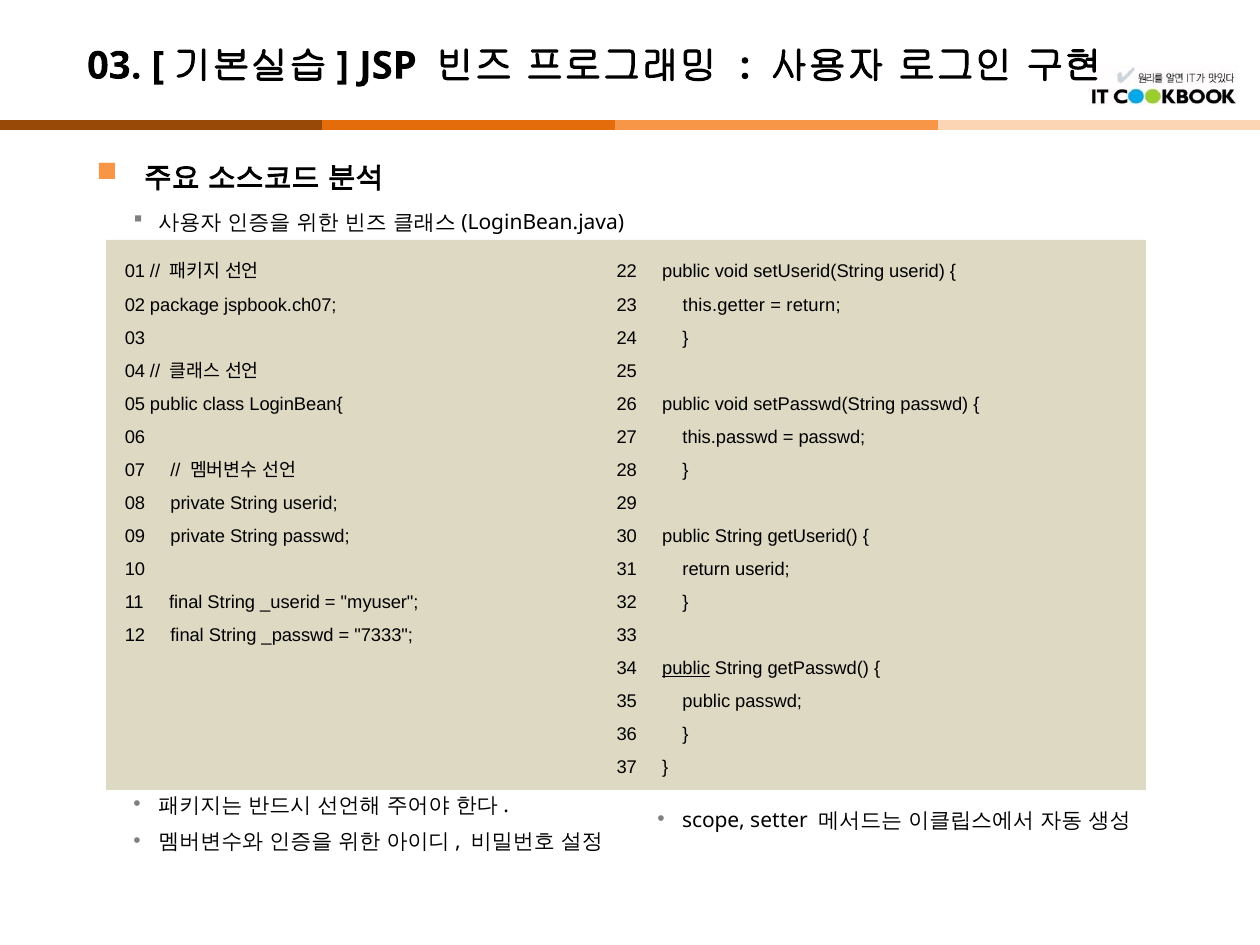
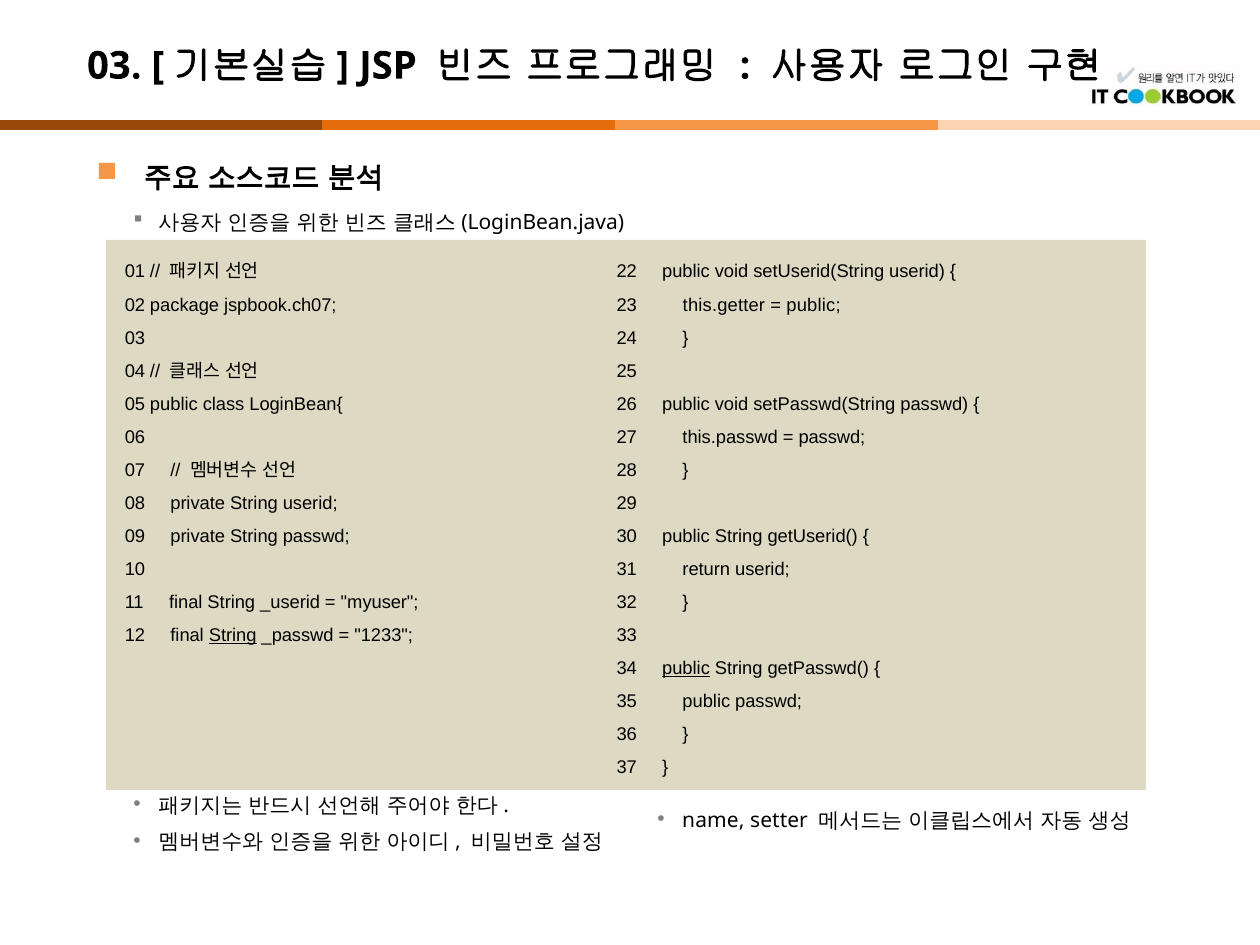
return: return -> public (814, 305)
String underline: none -> present (233, 635)
7333: 7333 -> 1233 (384, 635)
scope: scope -> name (713, 820)
